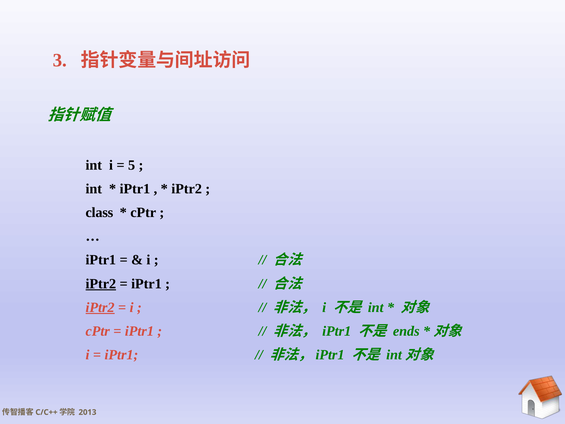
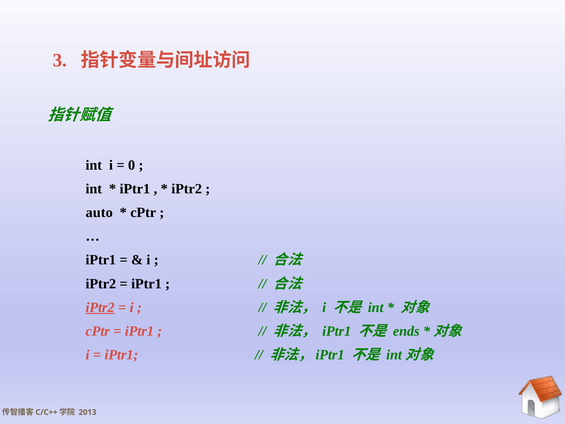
5: 5 -> 0 (132, 165)
class: class -> auto (99, 212)
iPtr2 underline: present -> none (101, 284)
